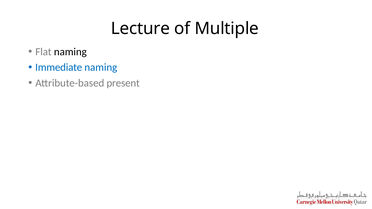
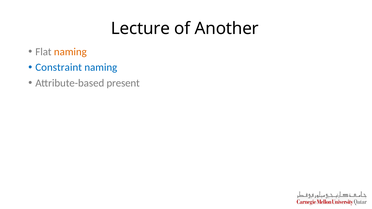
Multiple: Multiple -> Another (227, 28)
naming colour: black -> orange (70, 52)
Immediate: Immediate -> Constraint (59, 67)
